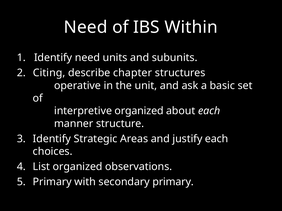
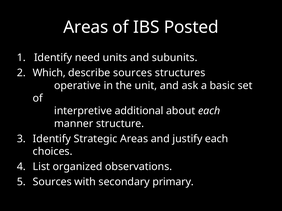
Need: Need -> Areas (86, 27)
Within: Within -> Posted (191, 27)
Citing: Citing -> Which (49, 73)
describe chapter: chapter -> sources (133, 73)
interpretive organized: organized -> additional (139, 111)
Primary: Primary -> Sources (52, 182)
